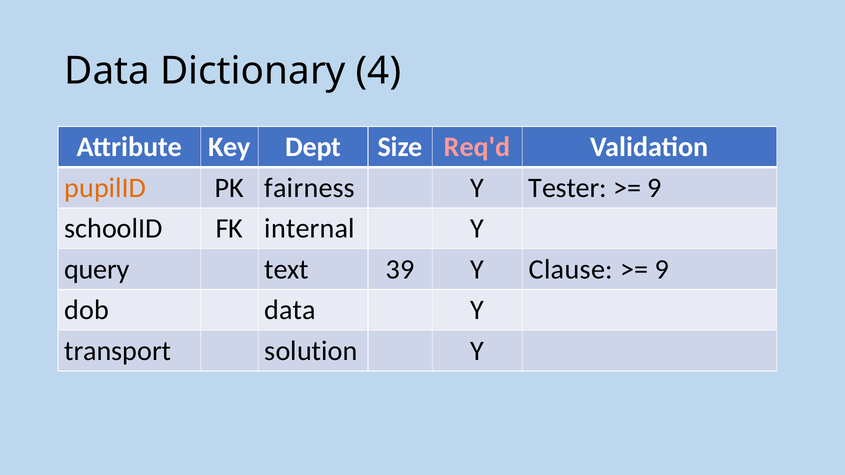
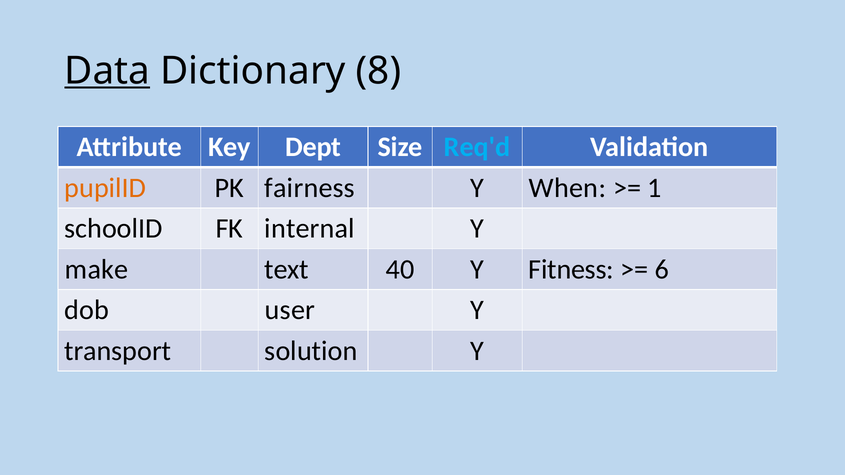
Data underline: none -> present (107, 71)
4: 4 -> 8 (379, 71)
Req'd colour: pink -> light blue (477, 147)
Tester: Tester -> When (567, 188)
9: 9 -> 1 (655, 188)
query: query -> make (97, 270)
39: 39 -> 40 (400, 270)
Clause: Clause -> Fitness (571, 270)
9: 9 -> 6 (662, 270)
dob data: data -> user (290, 310)
